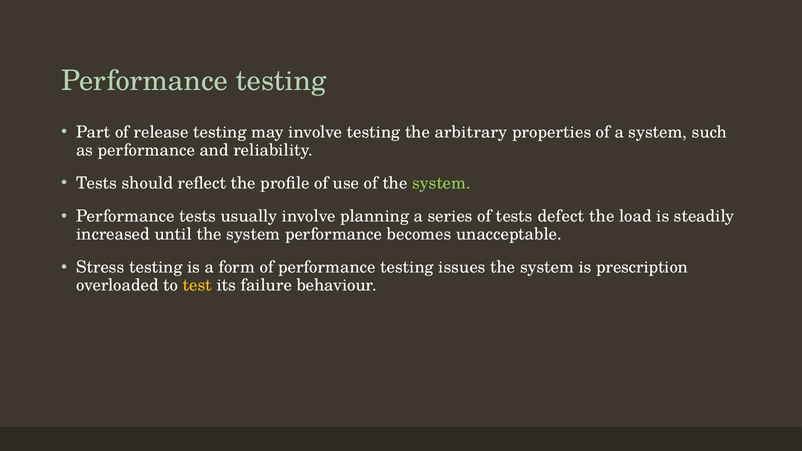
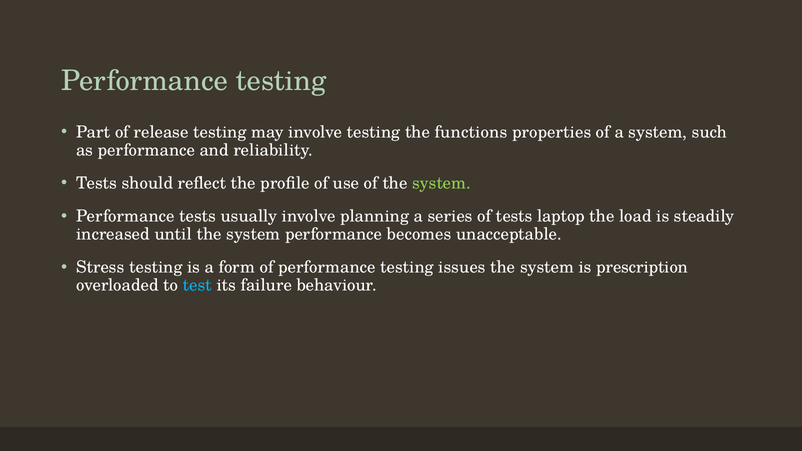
arbitrary: arbitrary -> functions (471, 132)
defect: defect -> laptop (561, 216)
test colour: yellow -> light blue (197, 285)
